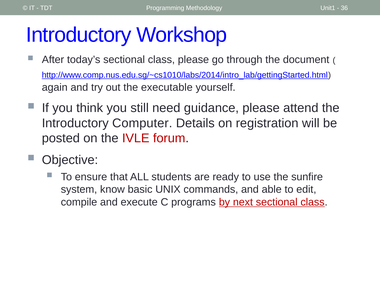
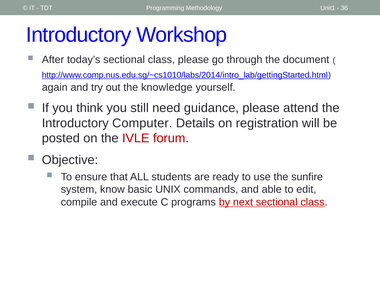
executable: executable -> knowledge (167, 87)
